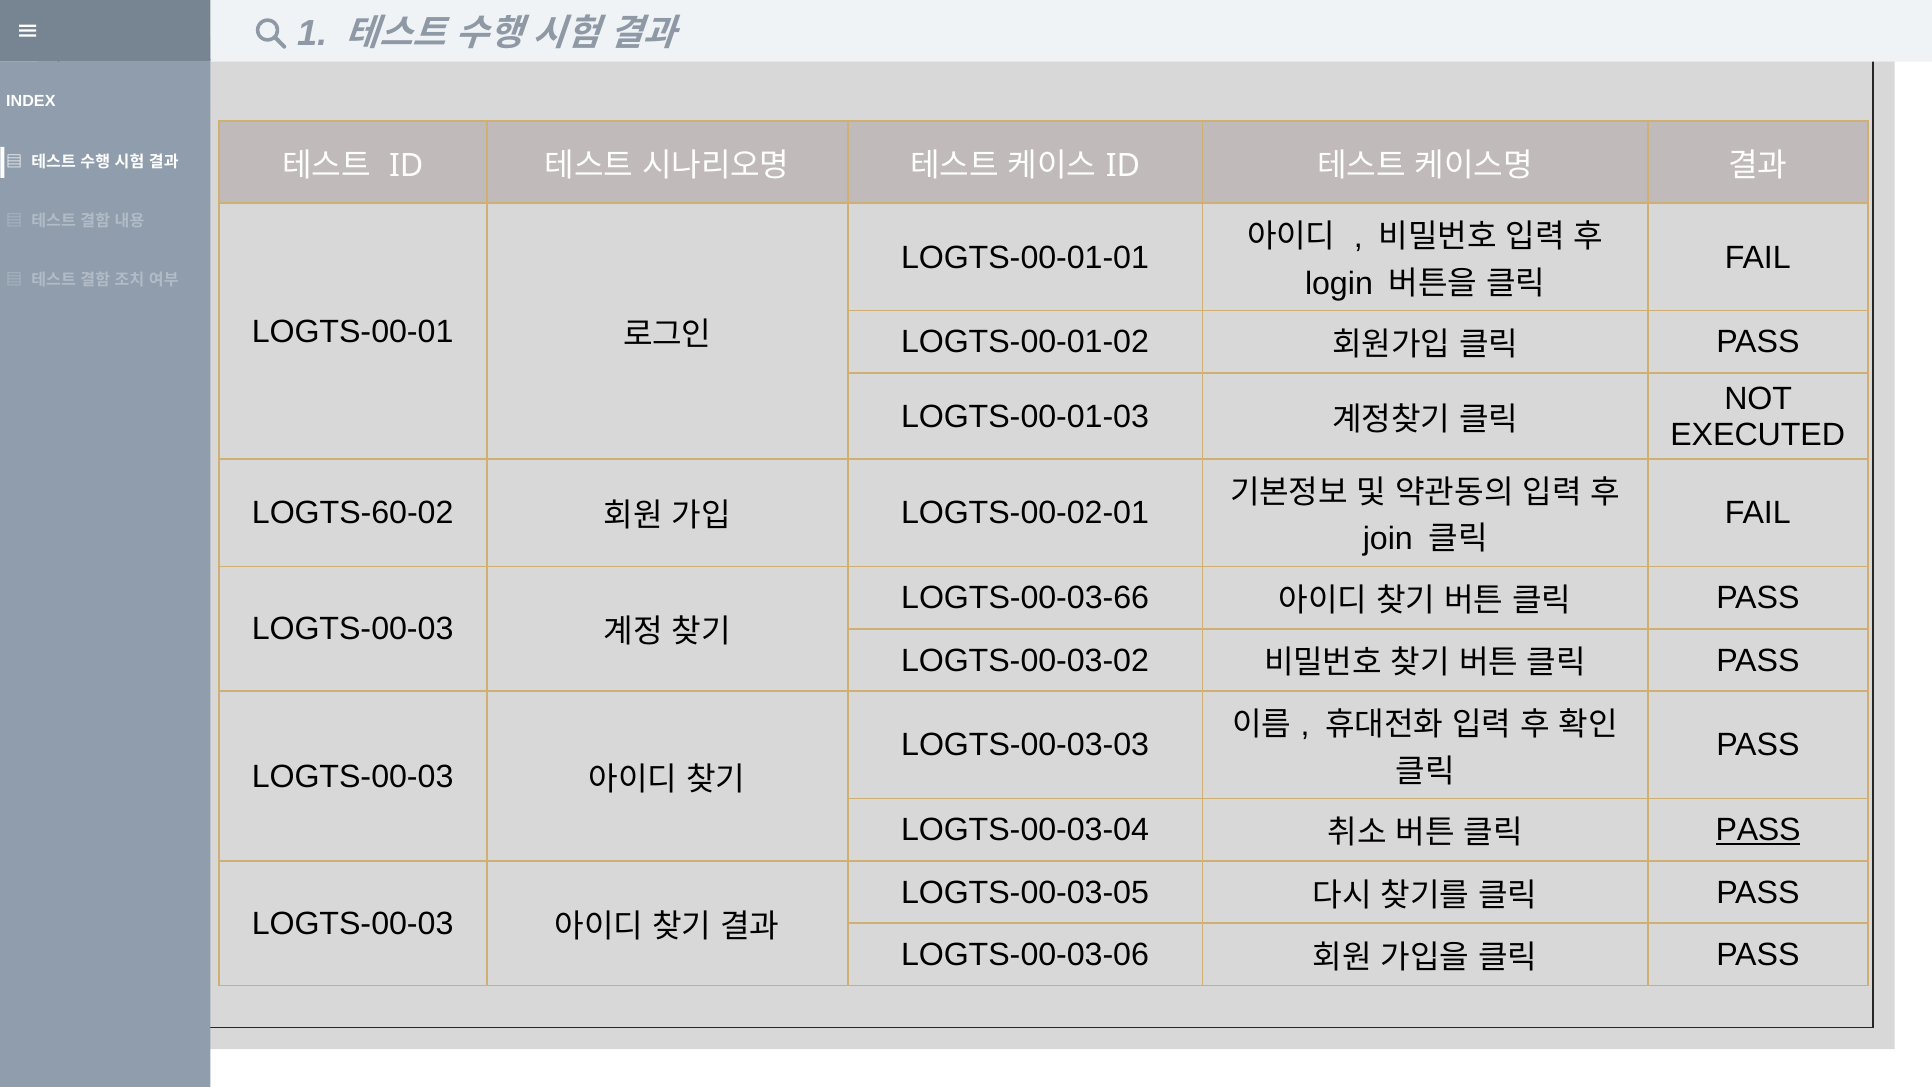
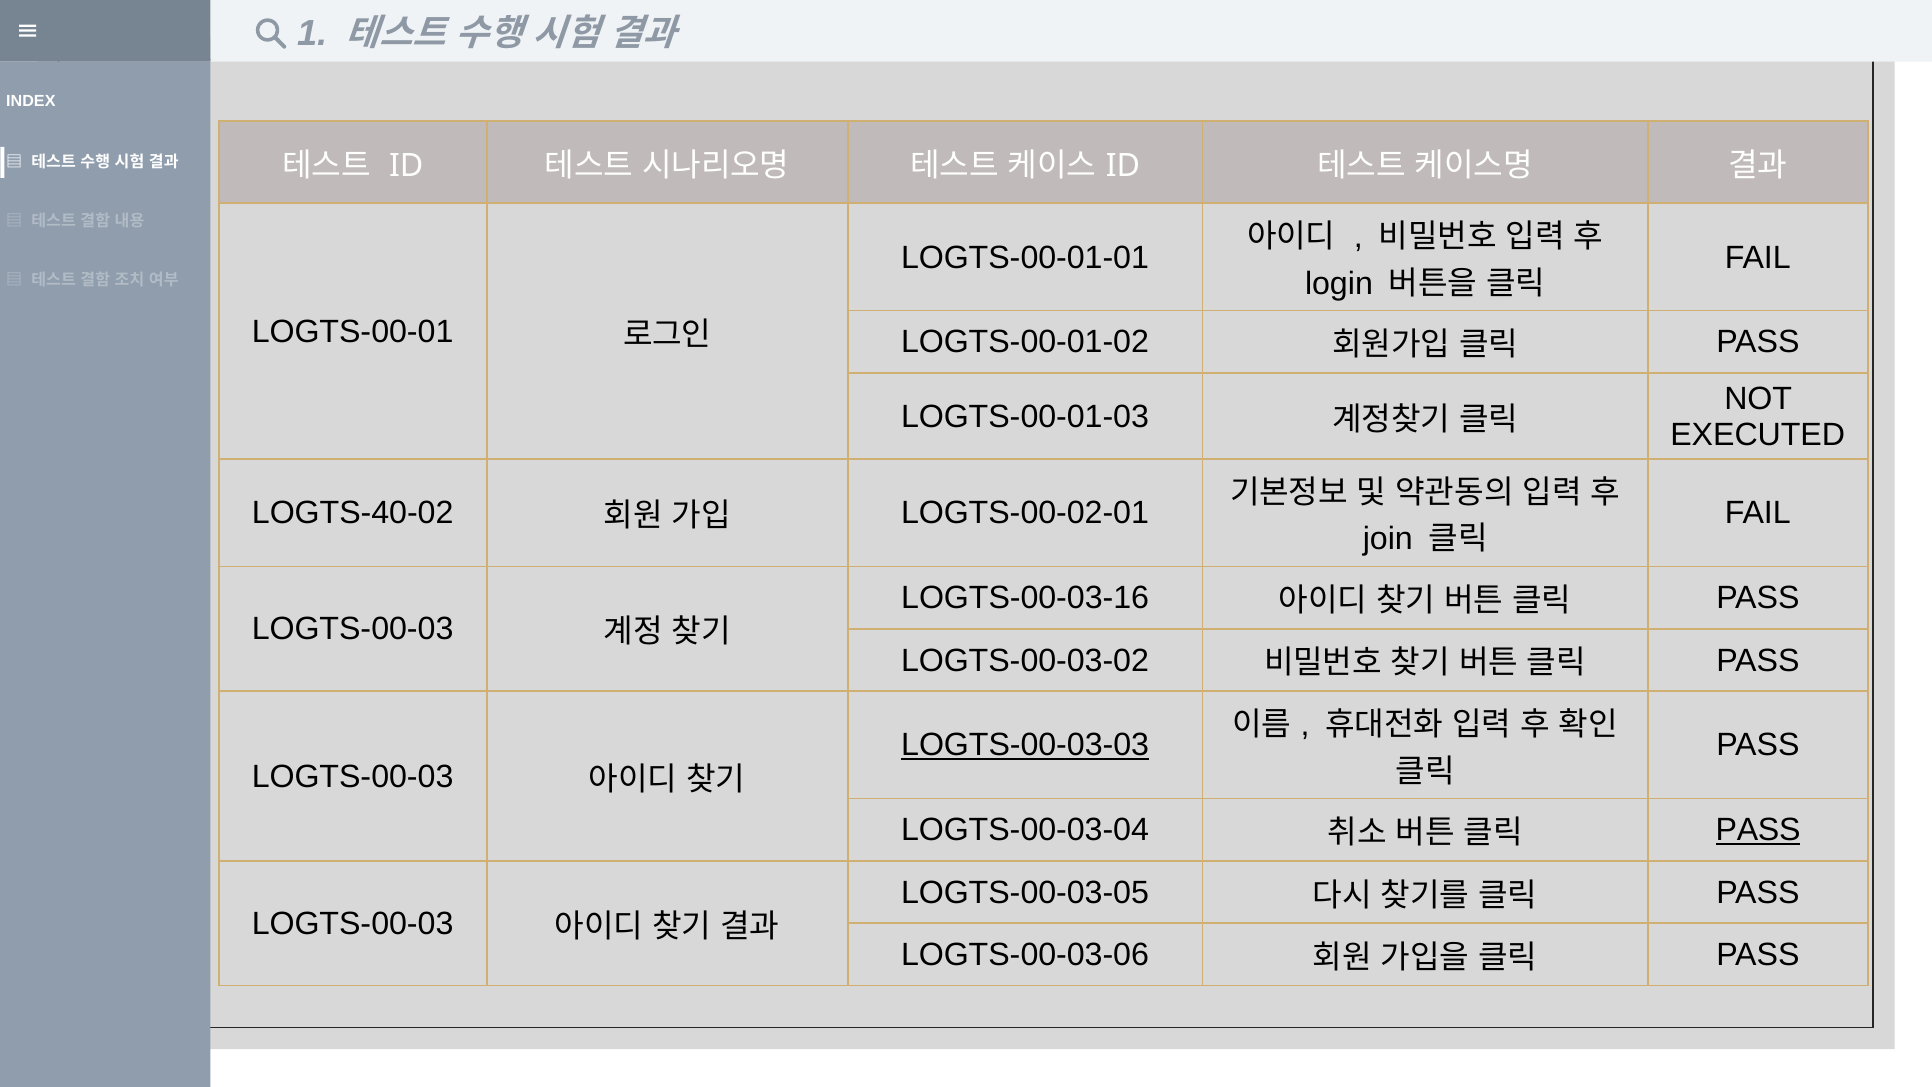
LOGTS-60-02: LOGTS-60-02 -> LOGTS-40-02 (353, 513)
LOGTS-00-03-66: LOGTS-00-03-66 -> LOGTS-00-03-16 (1025, 598)
LOGTS-00-03-03 underline: none -> present (1025, 745)
